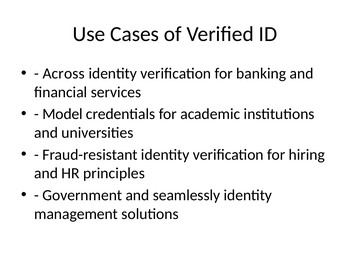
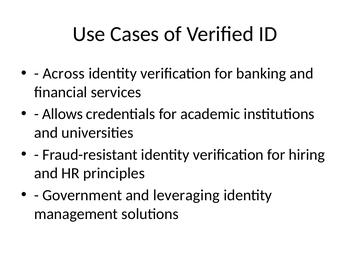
Model: Model -> Allows (63, 114)
seamlessly: seamlessly -> leveraging (186, 195)
